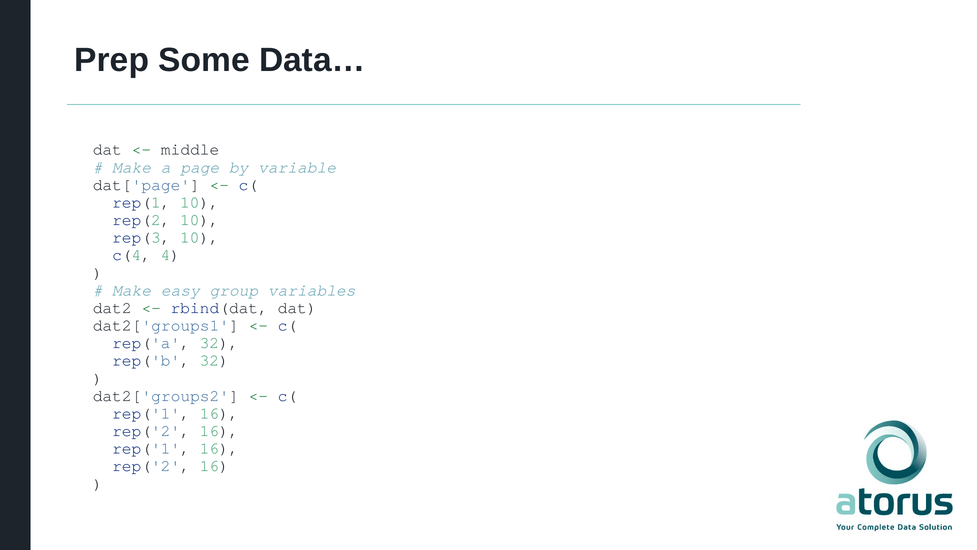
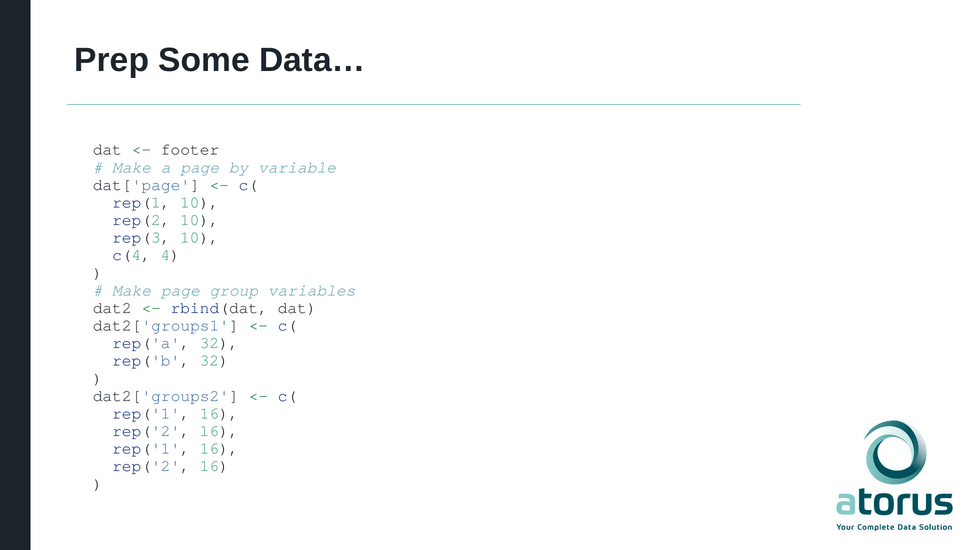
middle: middle -> footer (190, 149)
Make easy: easy -> page (180, 290)
